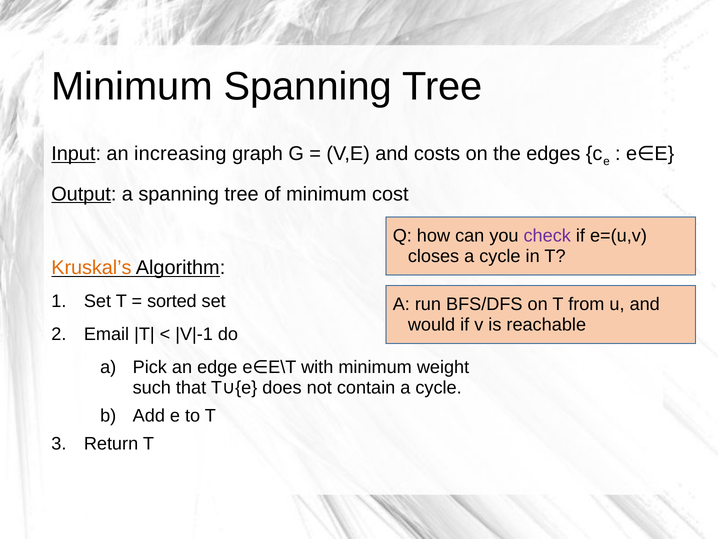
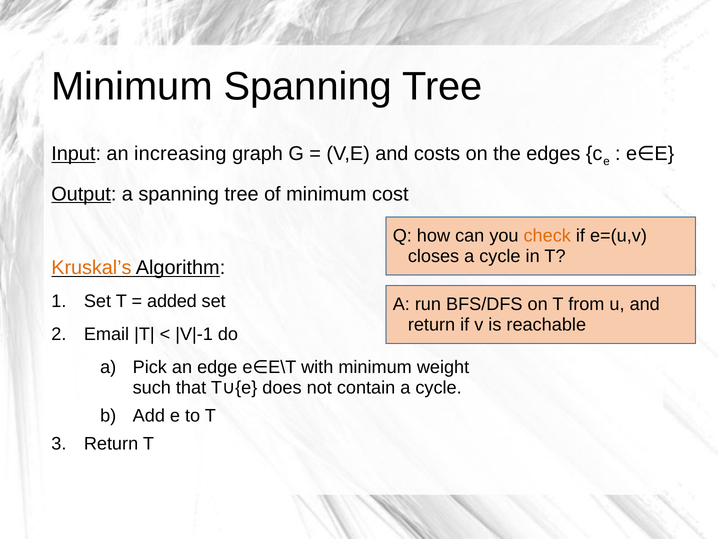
check colour: purple -> orange (547, 236)
sorted: sorted -> added (172, 301)
would: would -> return (432, 324)
